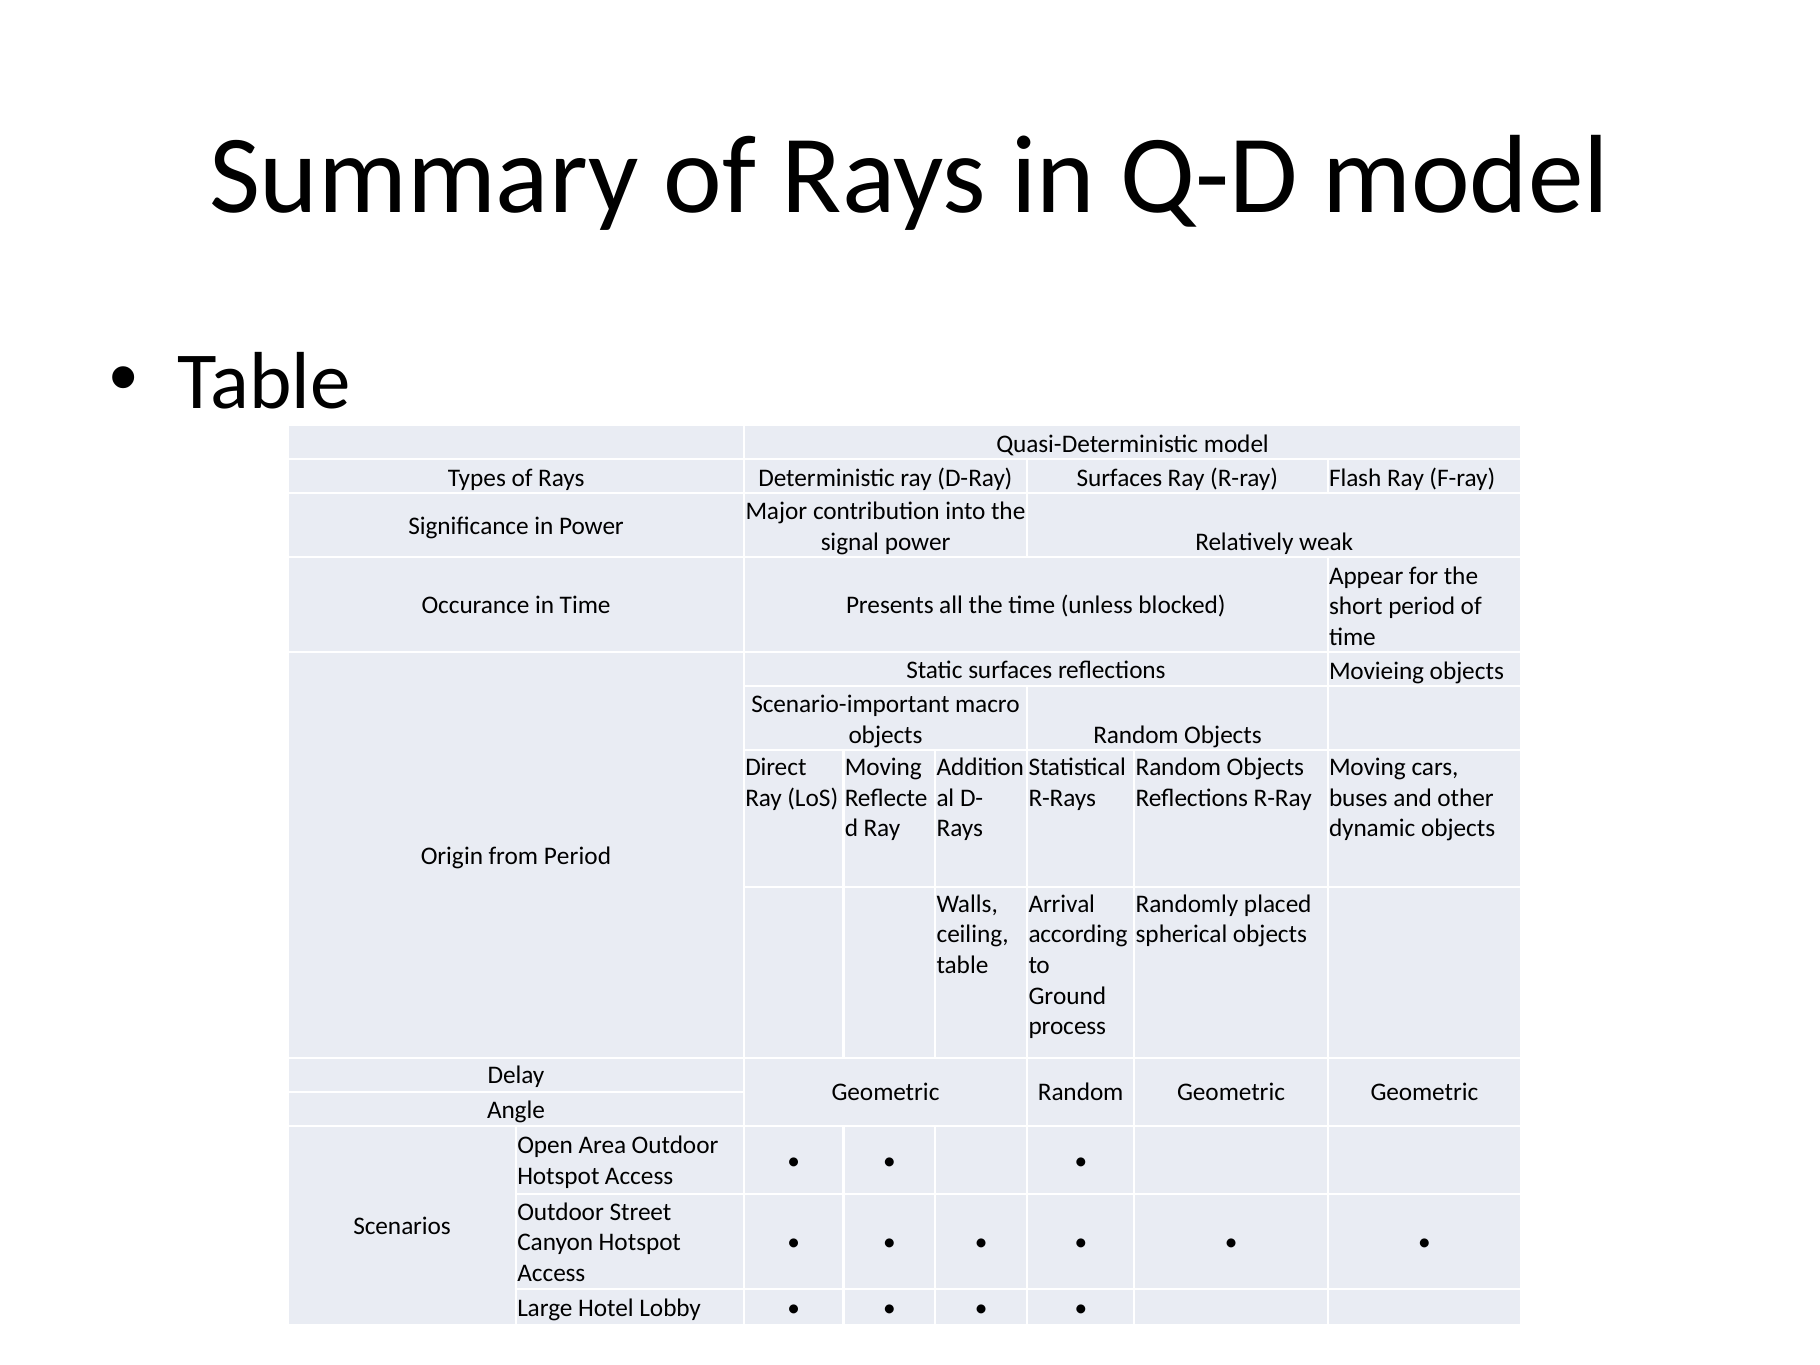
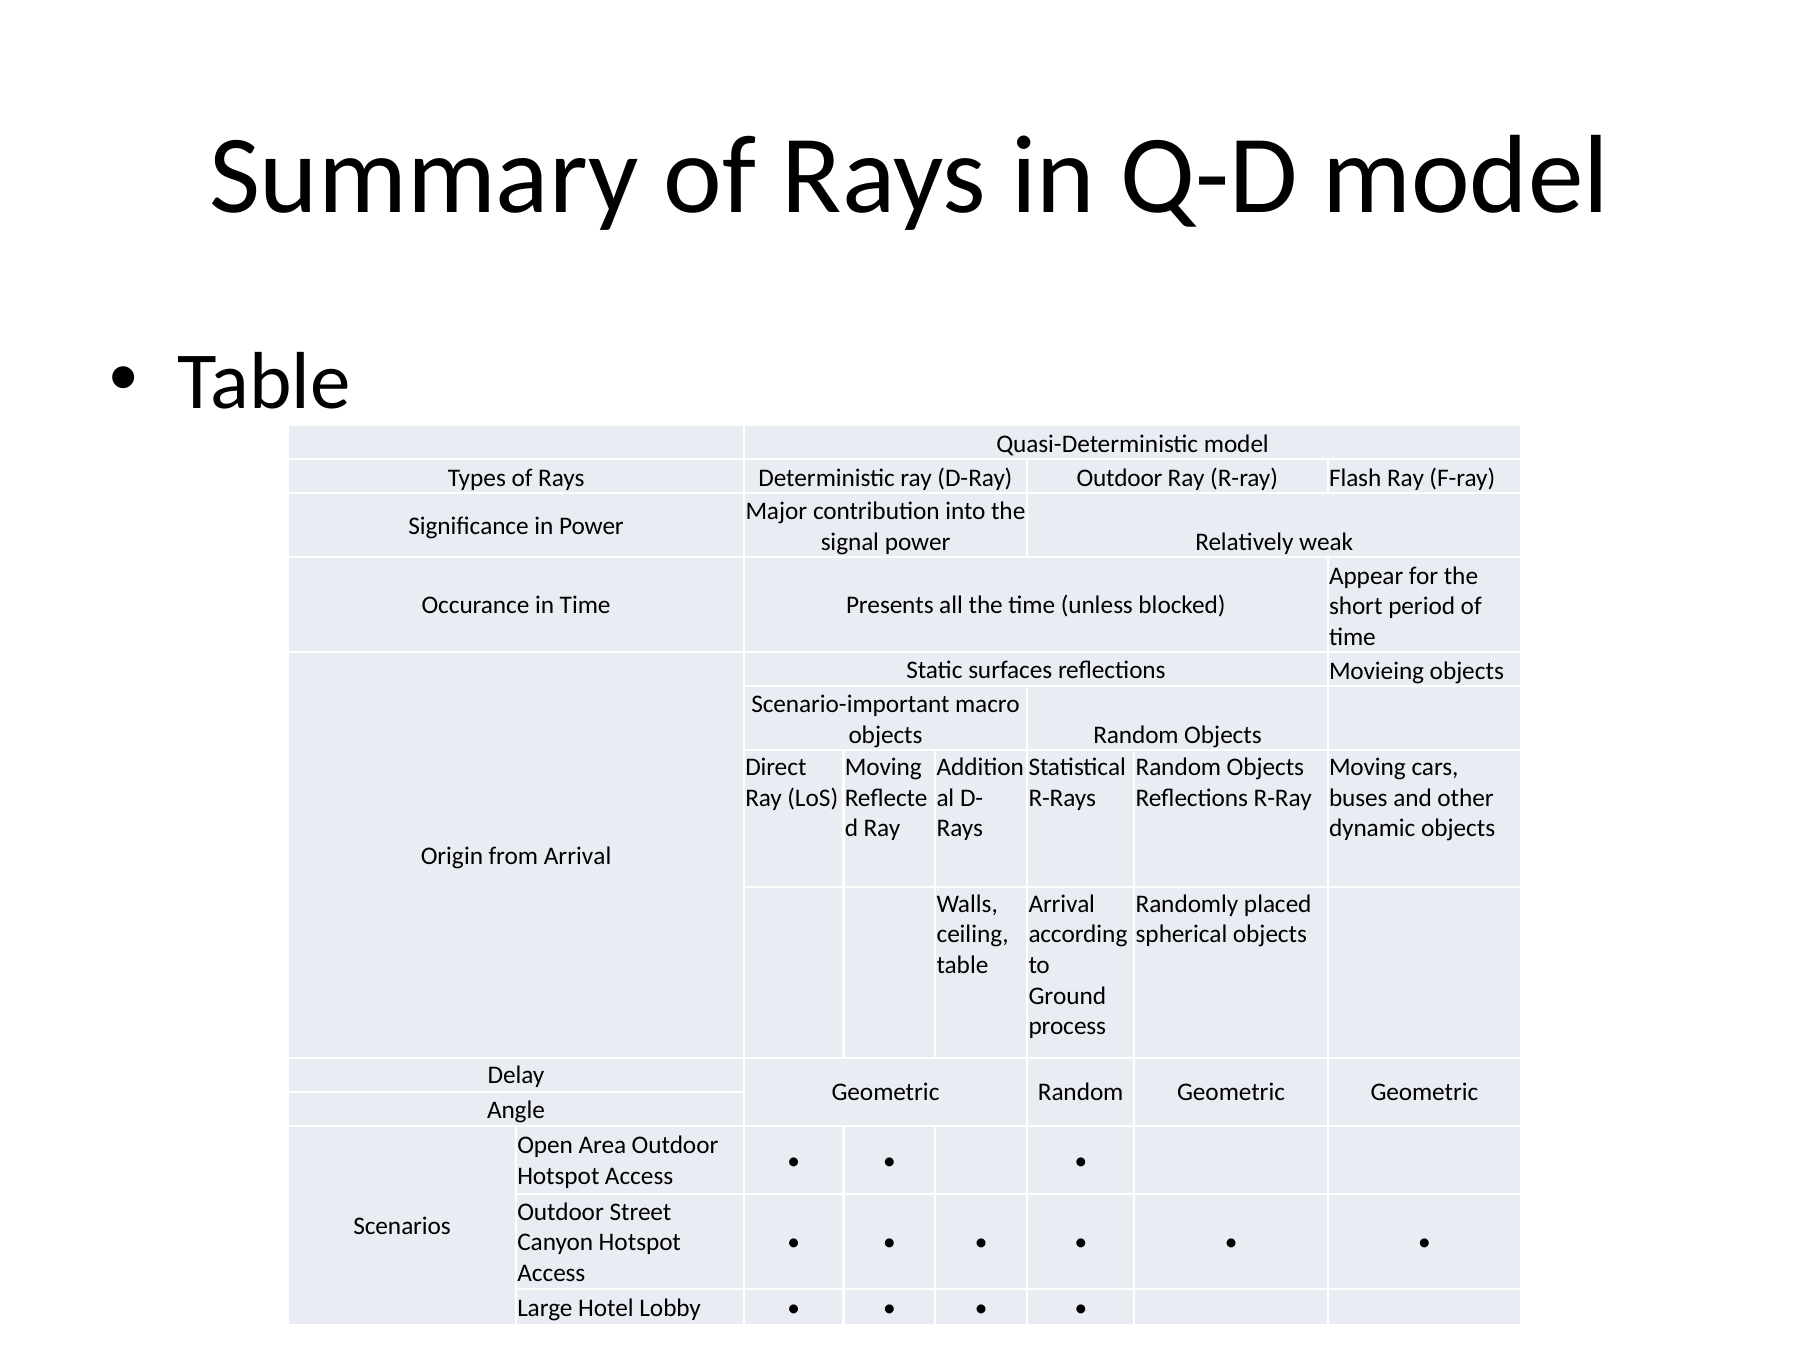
D-Ray Surfaces: Surfaces -> Outdoor (1120, 478)
from Period: Period -> Arrival (578, 856)
